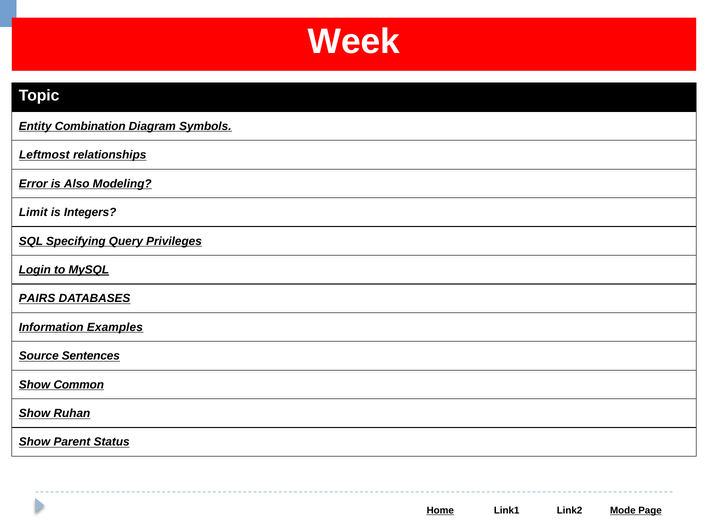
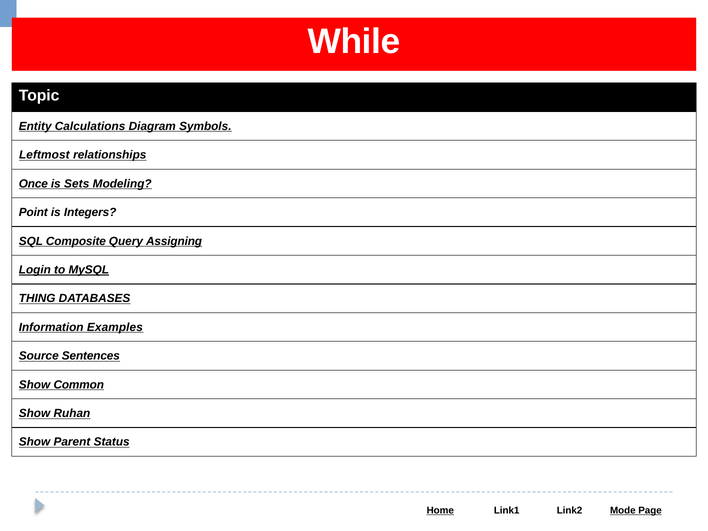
Week: Week -> While (354, 42)
Combination: Combination -> Calculations (90, 126)
Error: Error -> Once (33, 184)
Also: Also -> Sets (77, 184)
Limit: Limit -> Point (33, 212)
Specifying: Specifying -> Composite (76, 241)
Privileges: Privileges -> Assigning (174, 241)
PAIRS: PAIRS -> THING (37, 299)
